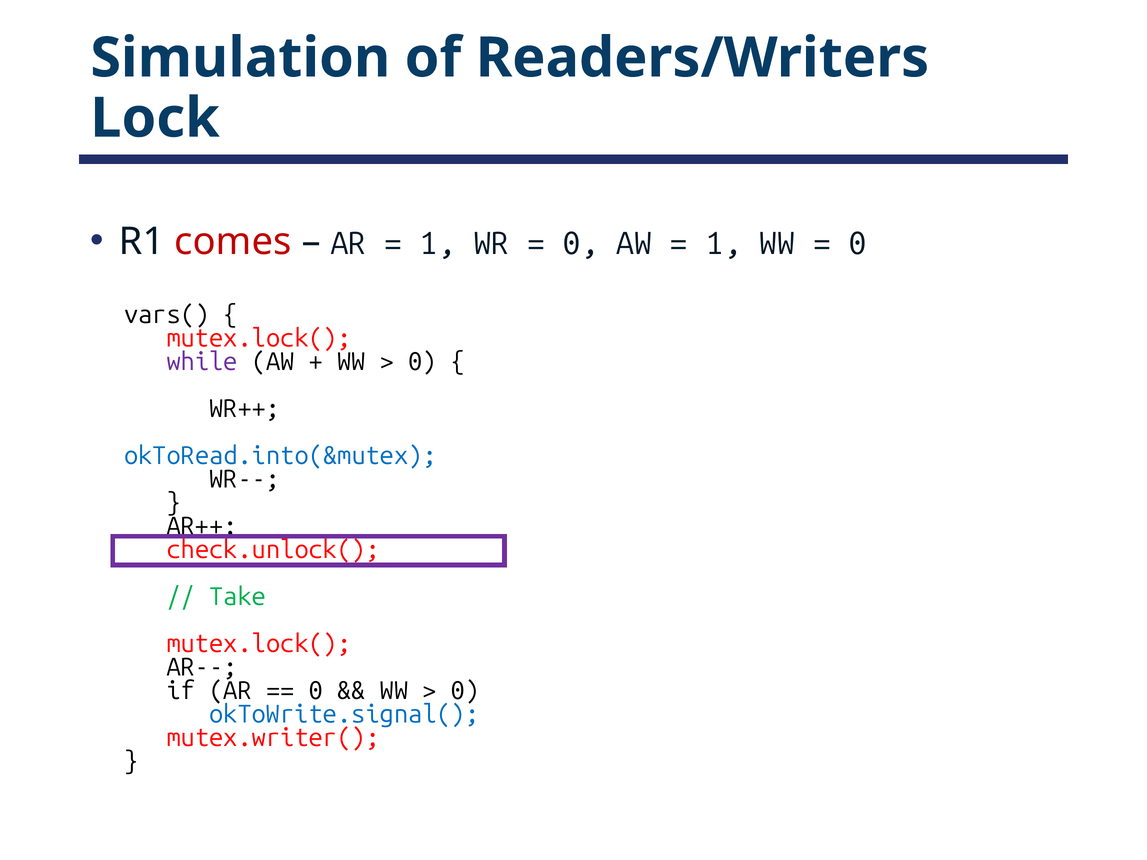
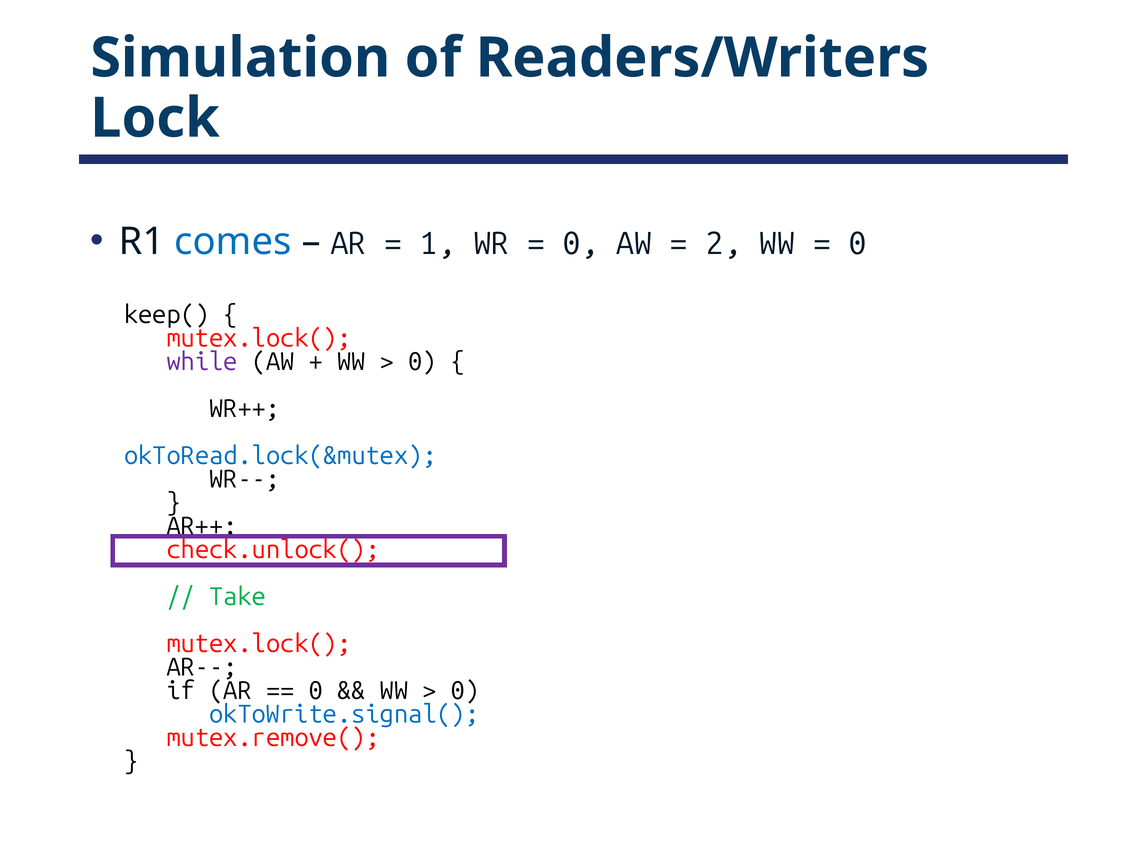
comes colour: red -> blue (233, 242)
1: 1 -> 2 (724, 244)
vars(: vars( -> keep( (167, 315)
okToRead.into(&mutex: okToRead.into(&mutex -> okToRead.lock(&mutex (280, 456)
mutex.writer(: mutex.writer( -> mutex.remove( (273, 738)
